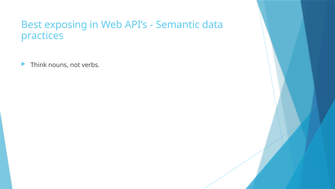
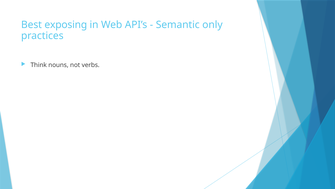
data: data -> only (212, 25)
